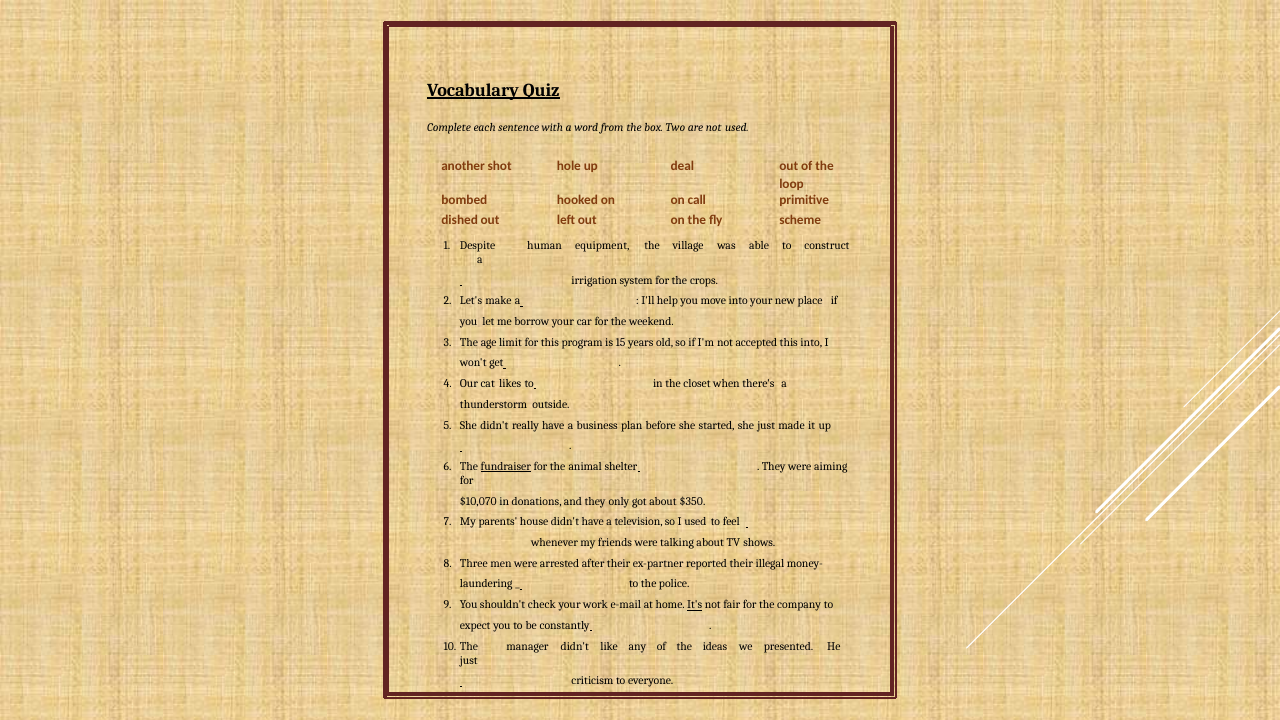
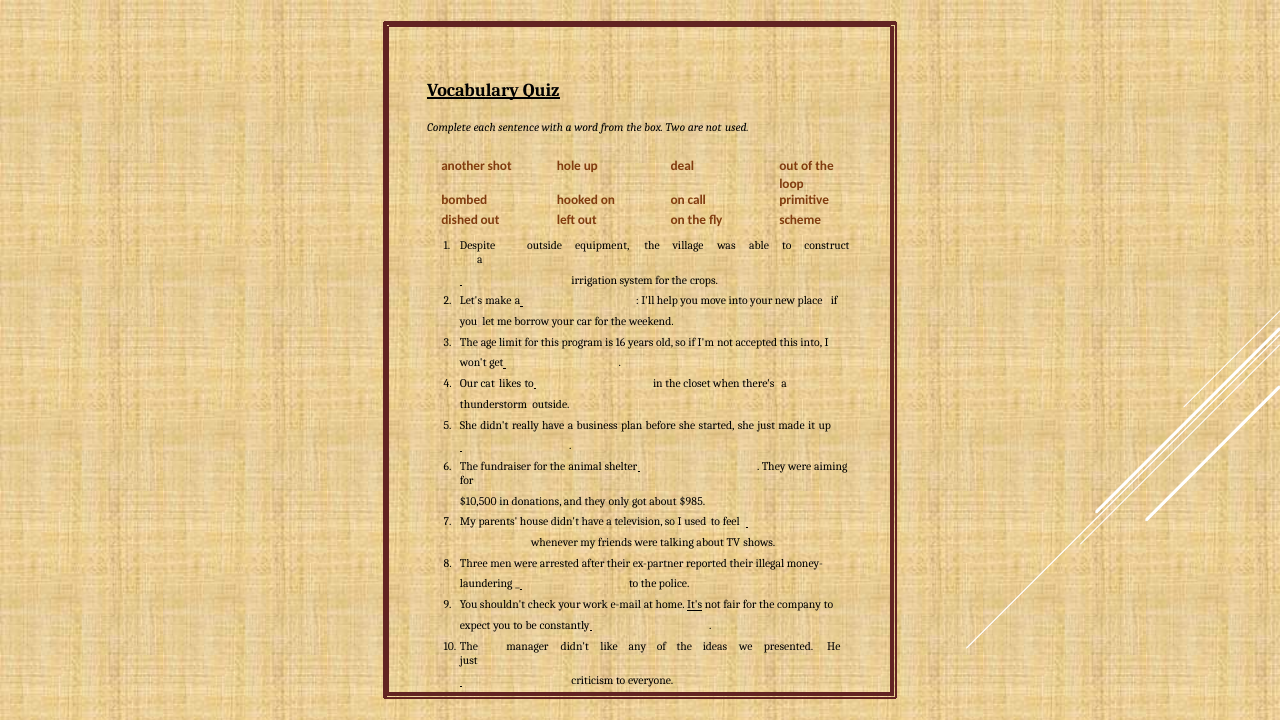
Despite human: human -> outside (545, 246)
15: 15 -> 16 (621, 342)
fundraiser underline: present -> none (506, 467)
$10,070: $10,070 -> $10,500 (478, 501)
$350: $350 -> $985 (693, 501)
